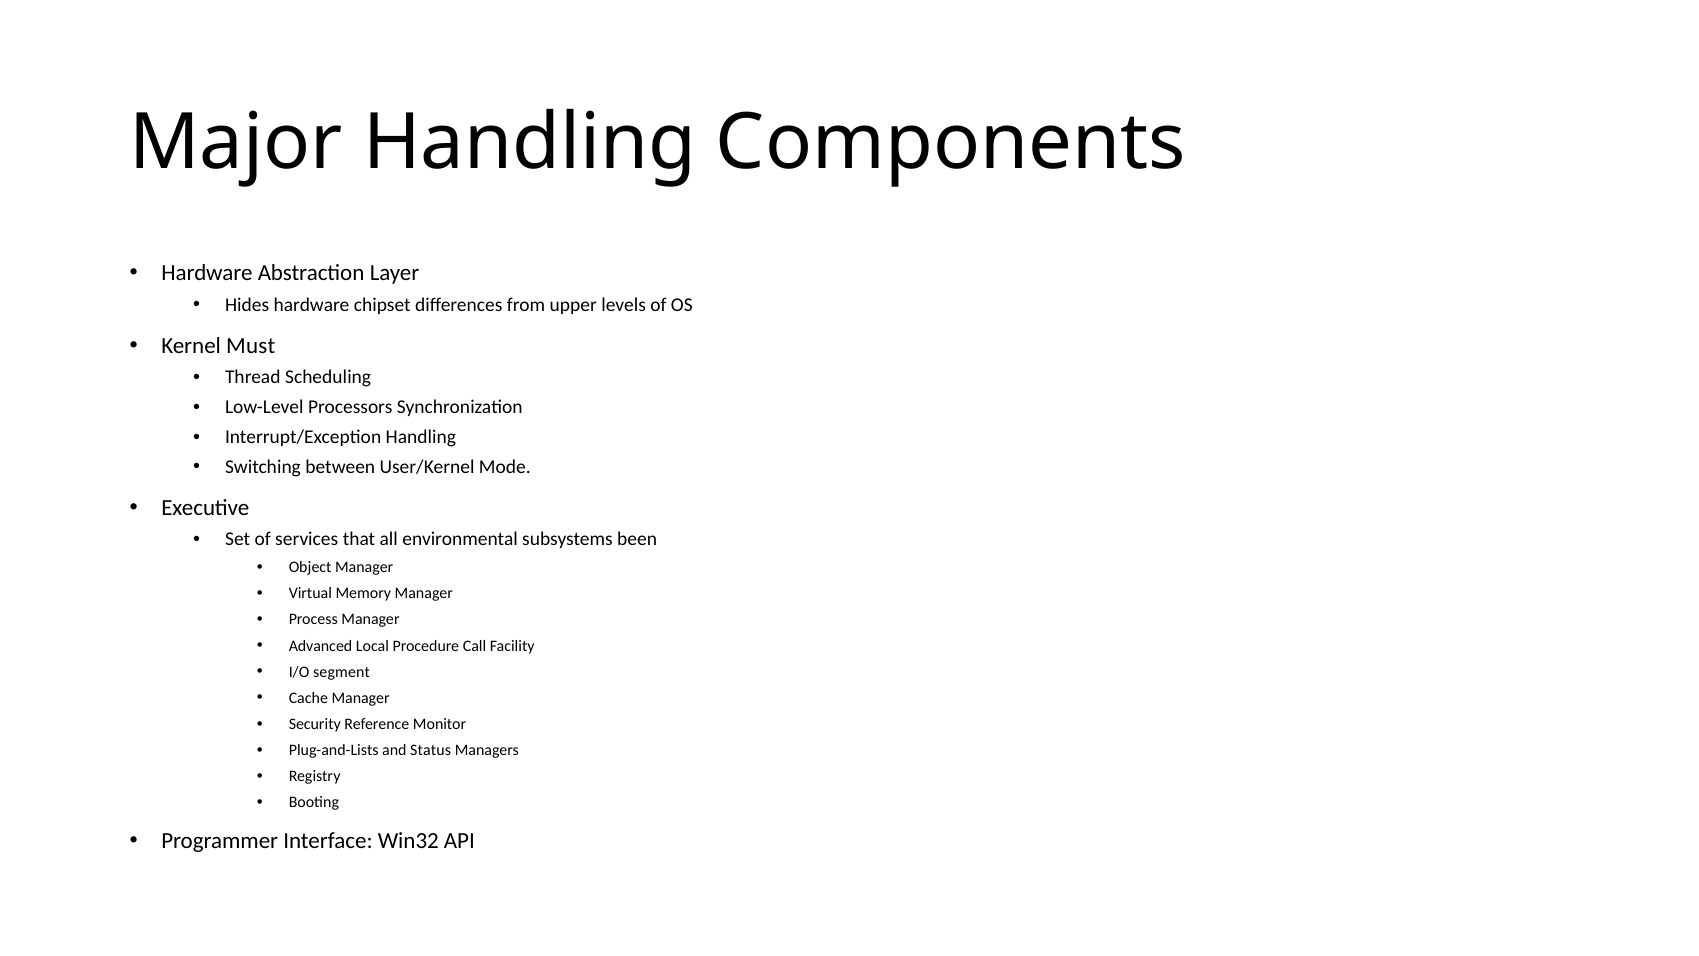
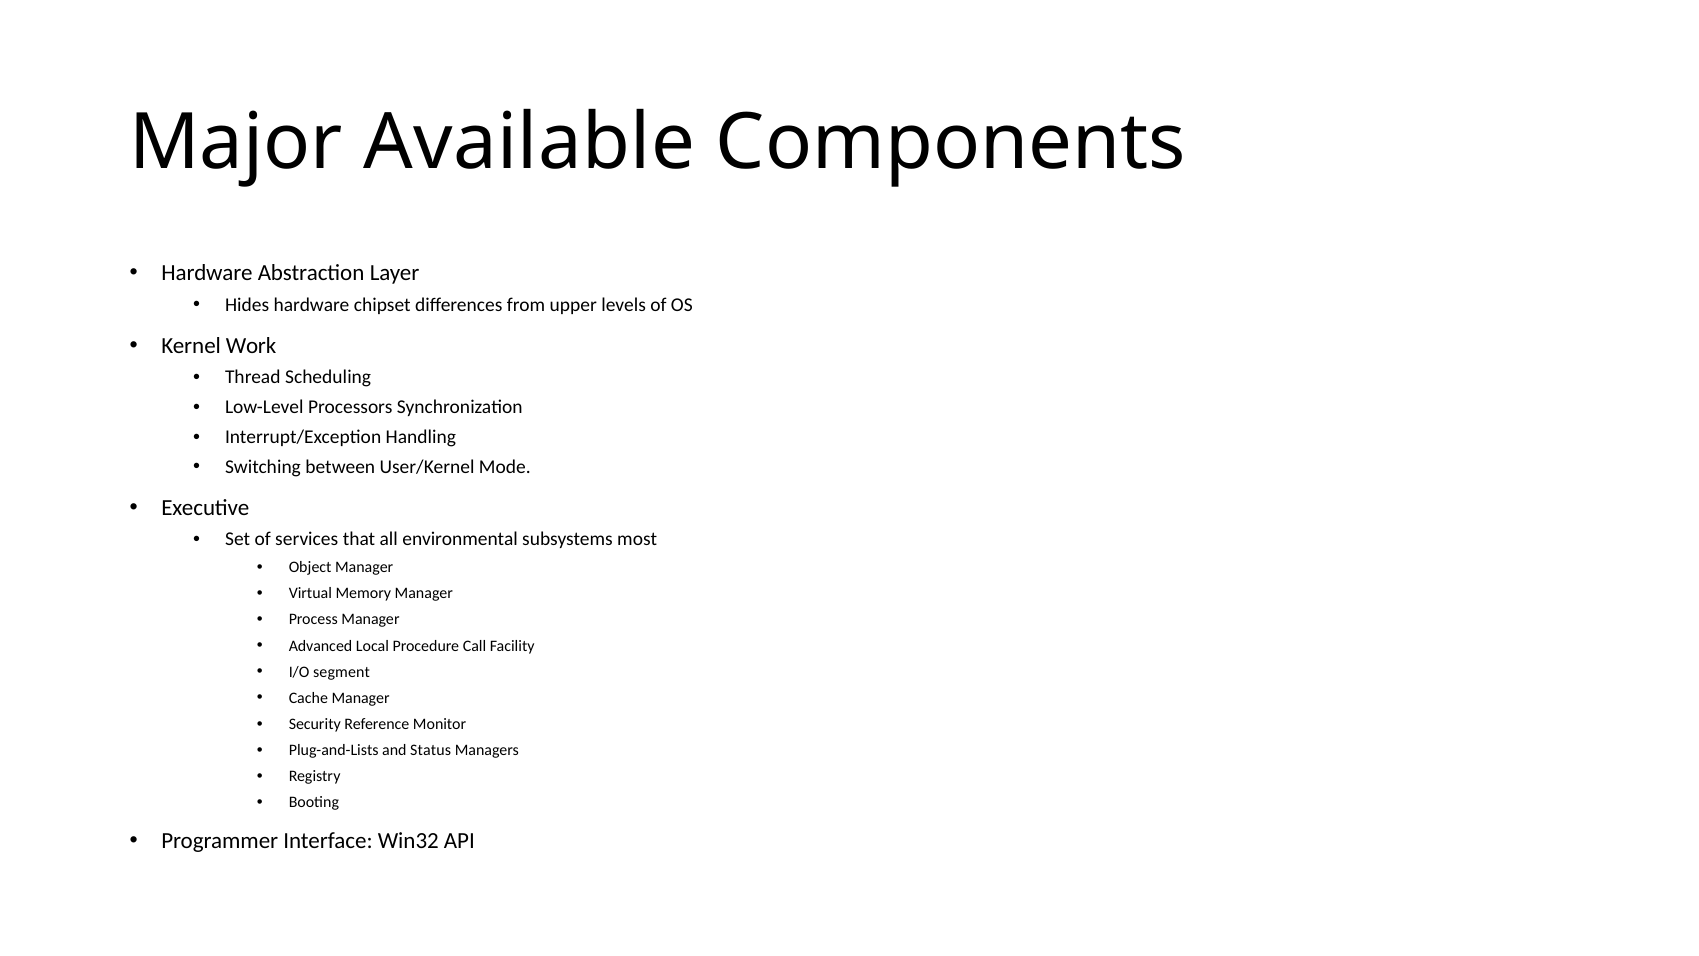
Major Handling: Handling -> Available (529, 143)
Must: Must -> Work (251, 346)
been: been -> most (637, 539)
